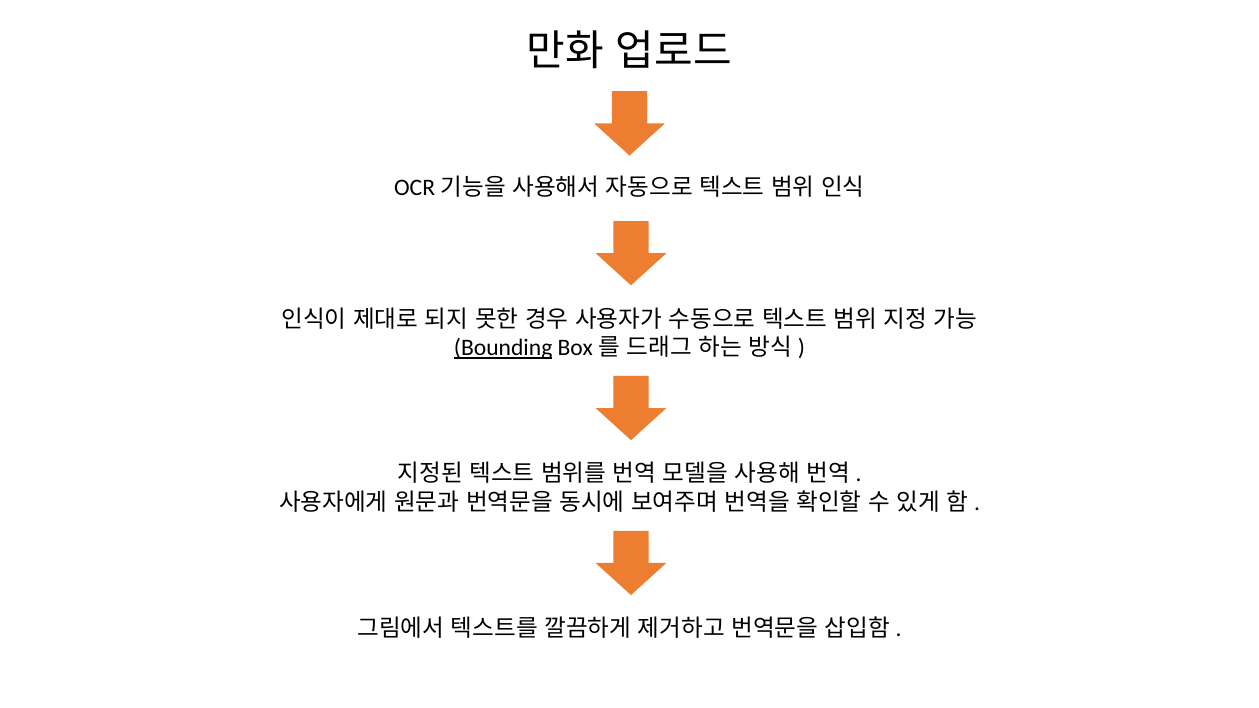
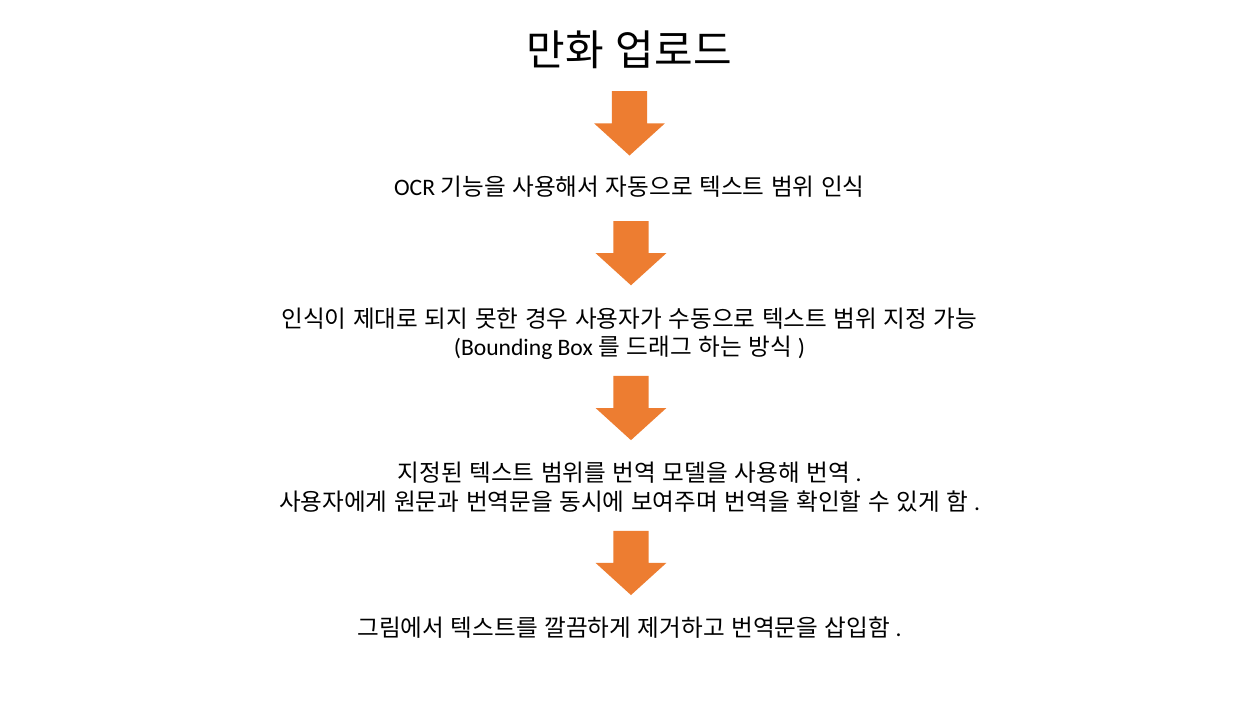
Bounding underline: present -> none (503, 348)
